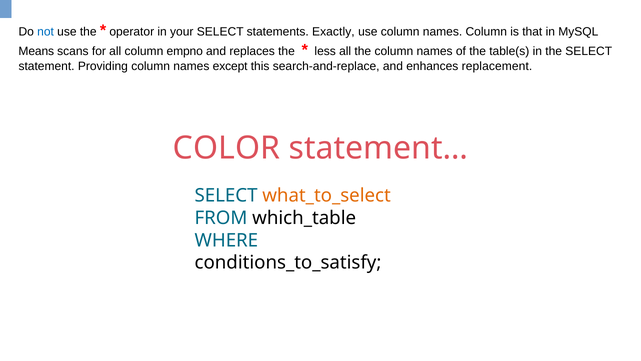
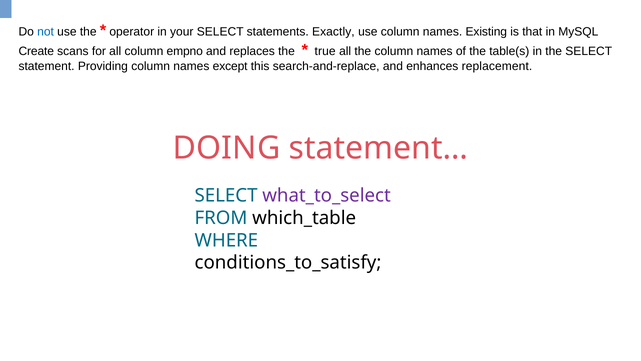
names Column: Column -> Existing (486, 32)
Means: Means -> Create (36, 51)
less: less -> true (325, 51)
COLOR: COLOR -> DOING (226, 148)
what_to_select colour: orange -> purple (327, 195)
